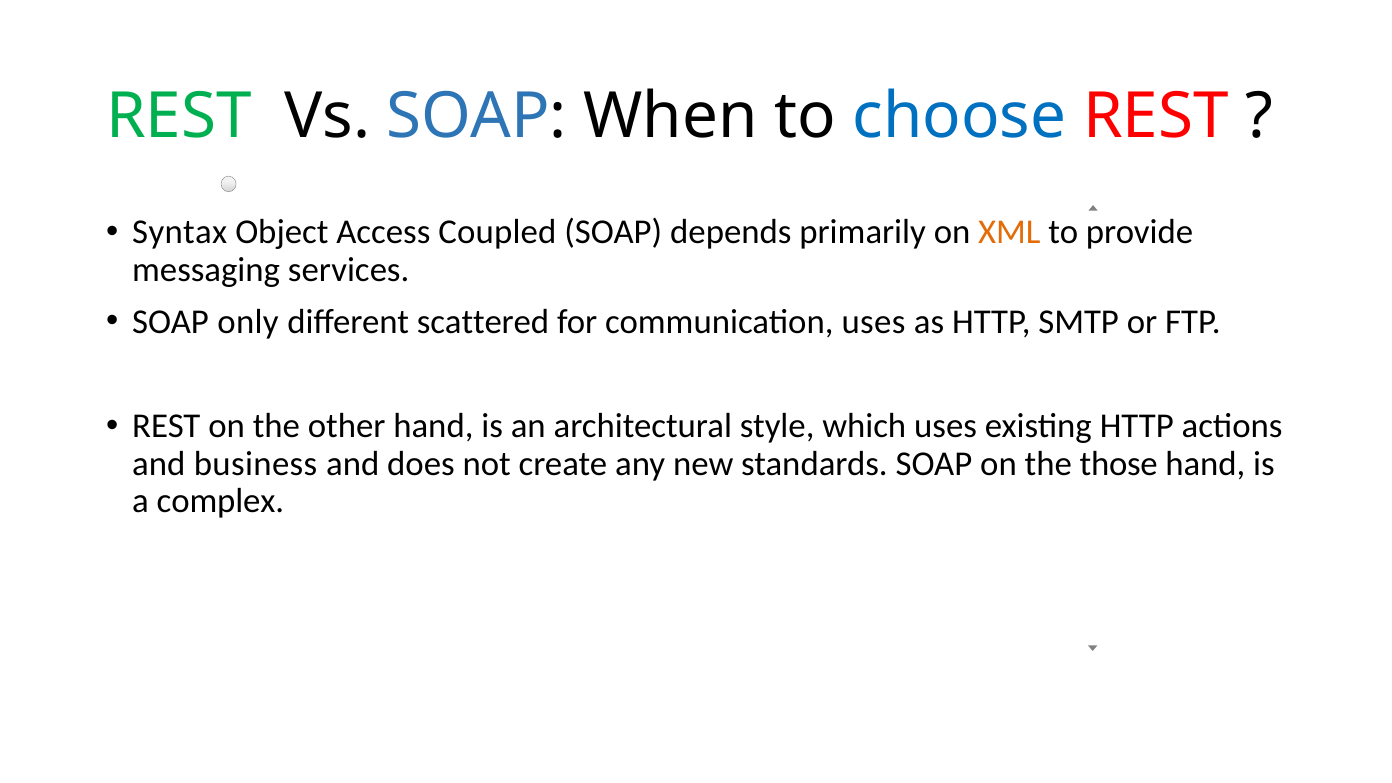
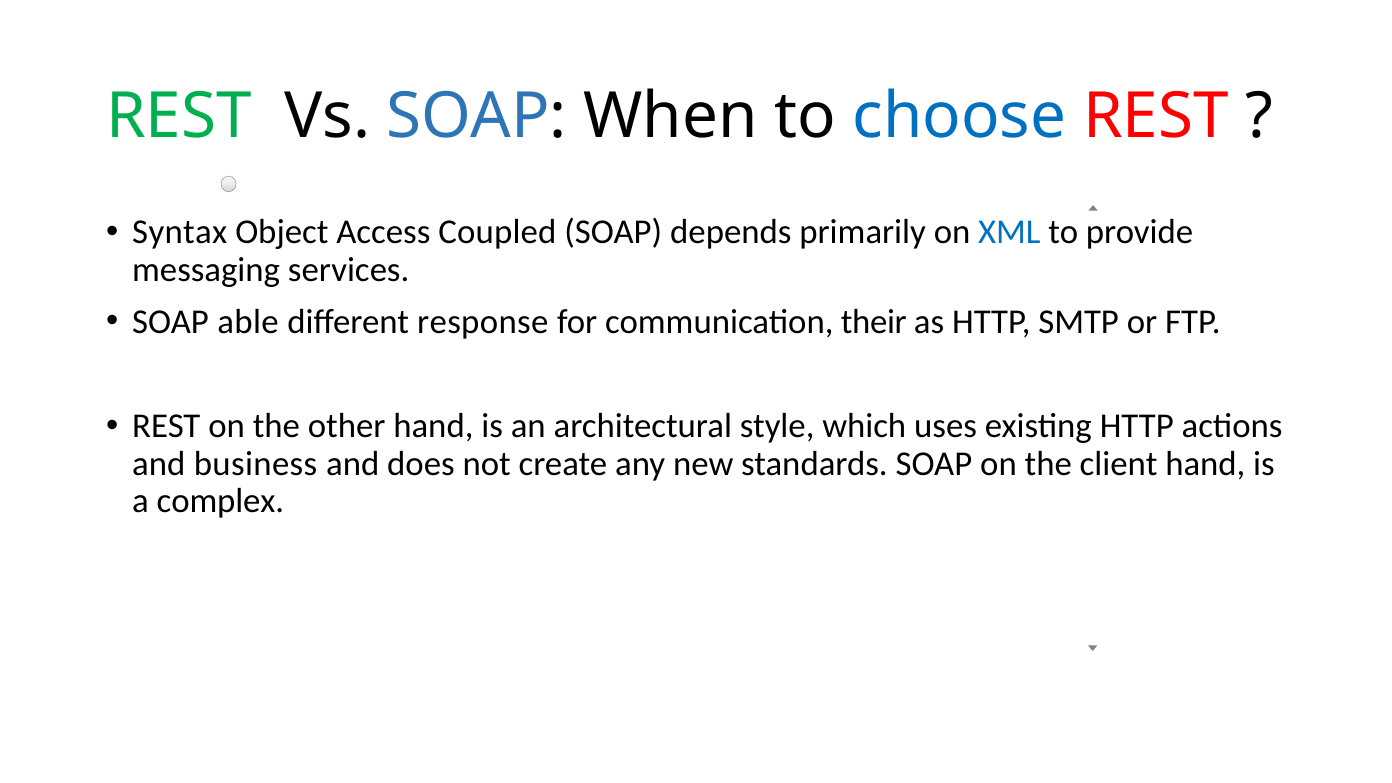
XML colour: orange -> blue (1009, 232)
only: only -> able (248, 322)
scattered: scattered -> response (483, 322)
communication uses: uses -> their (874, 322)
those: those -> client (1119, 464)
